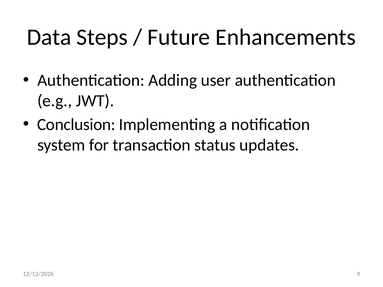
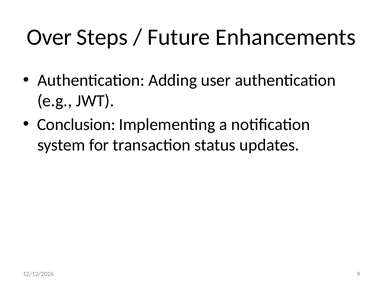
Data: Data -> Over (49, 37)
